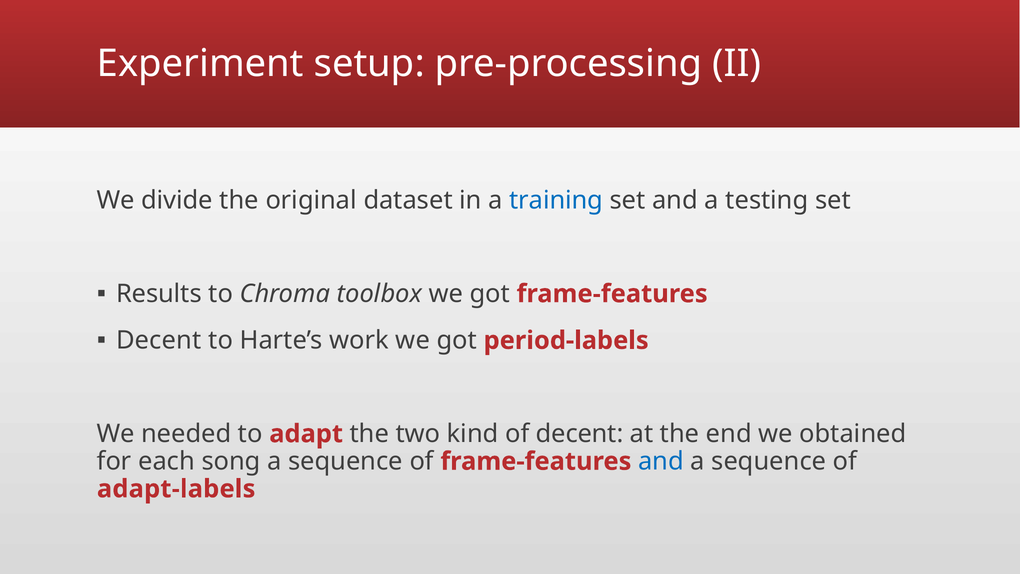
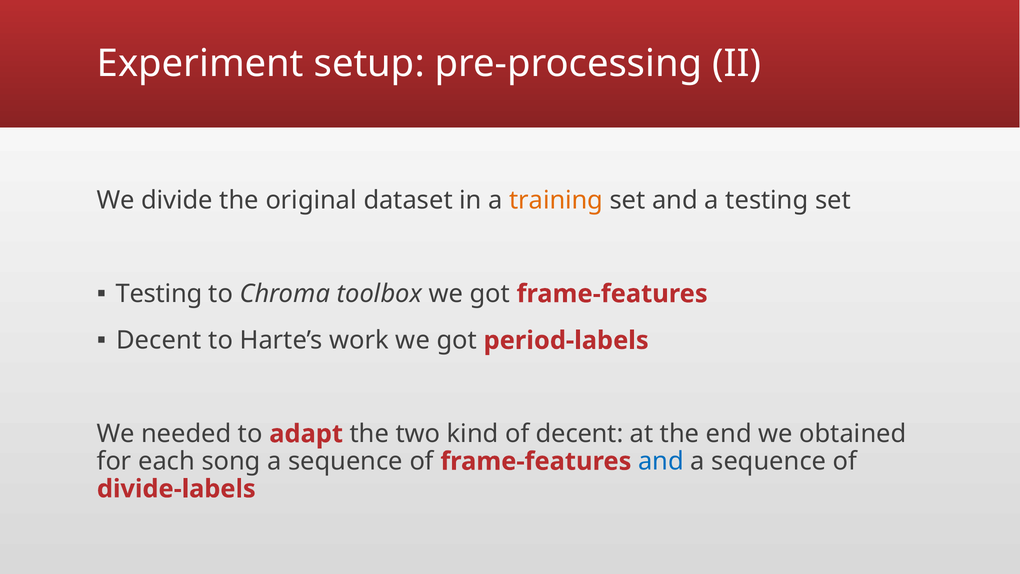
training colour: blue -> orange (556, 200)
Results: Results -> Testing (159, 294)
adapt-labels: adapt-labels -> divide-labels (176, 489)
